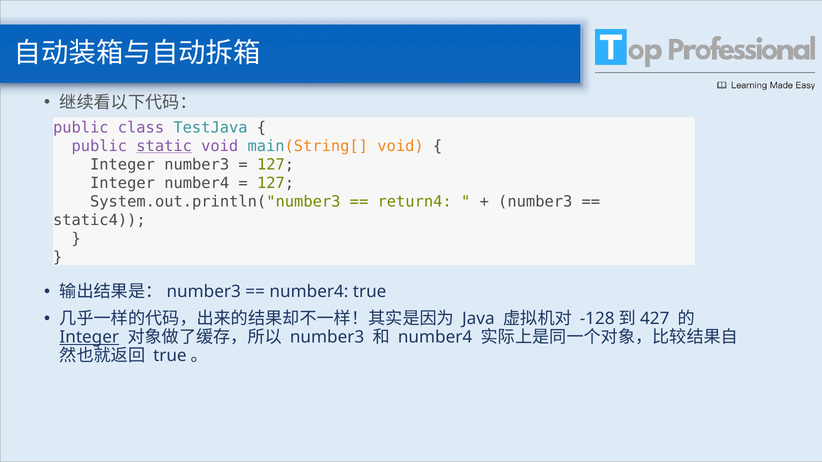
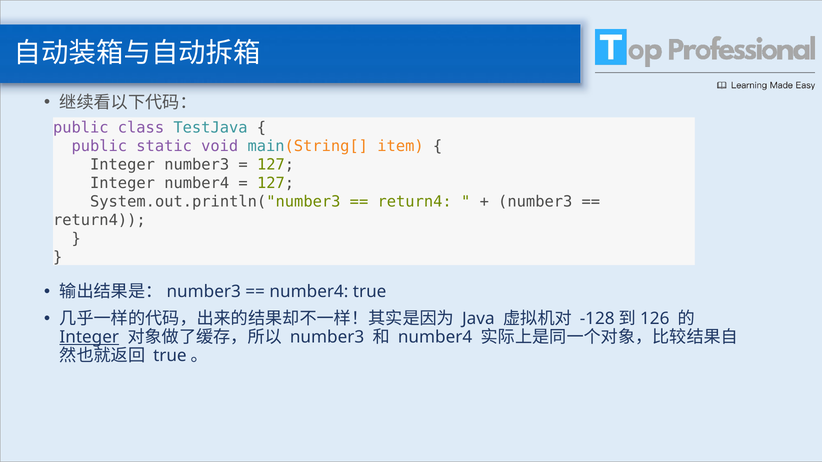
static underline: present -> none (164, 146)
main(String[ void: void -> item (401, 146)
static4: static4 -> return4 (99, 220)
427: 427 -> 126 (655, 319)
